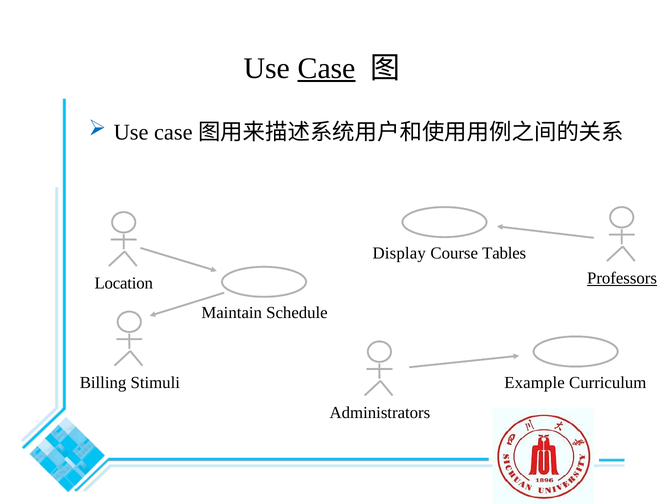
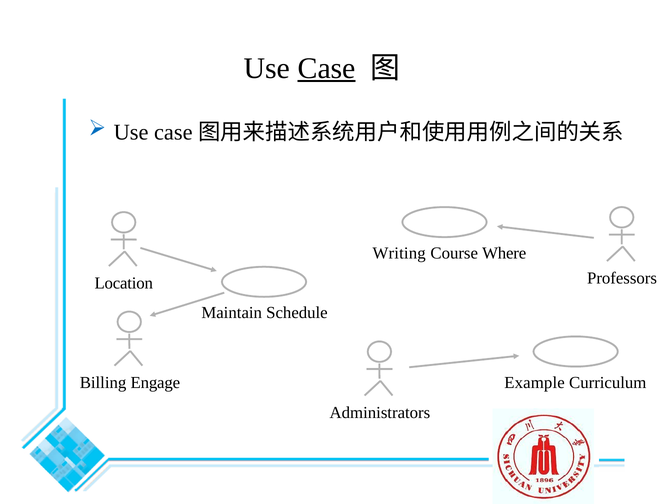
Display: Display -> Writing (399, 253)
Tables: Tables -> Where (504, 253)
Professors underline: present -> none (622, 278)
Stimuli: Stimuli -> Engage (155, 383)
